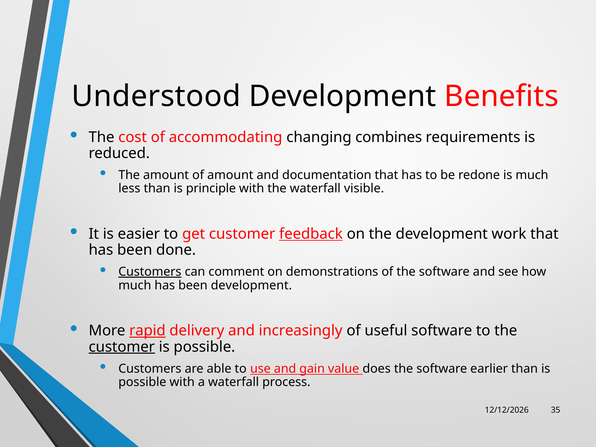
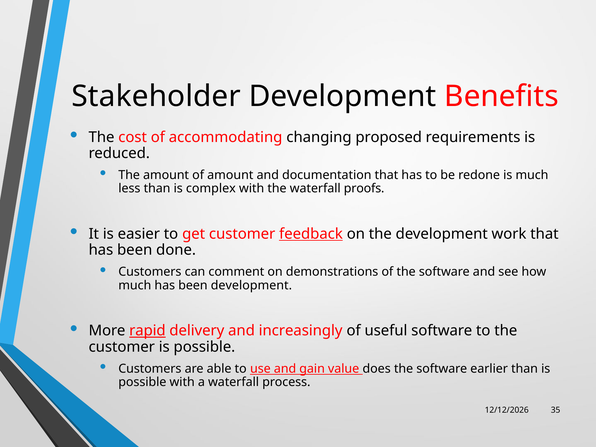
Understood: Understood -> Stakeholder (156, 96)
combines: combines -> proposed (389, 137)
principle: principle -> complex (211, 188)
visible: visible -> proofs (364, 188)
Customers underline: present -> none (150, 272)
customer underline: present -> none (122, 347)
